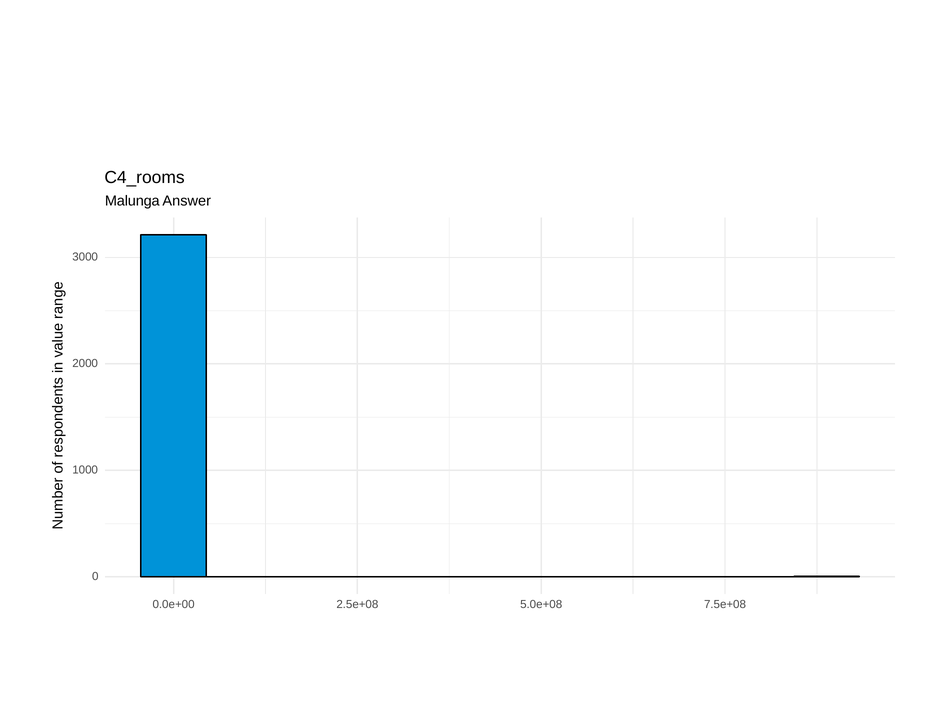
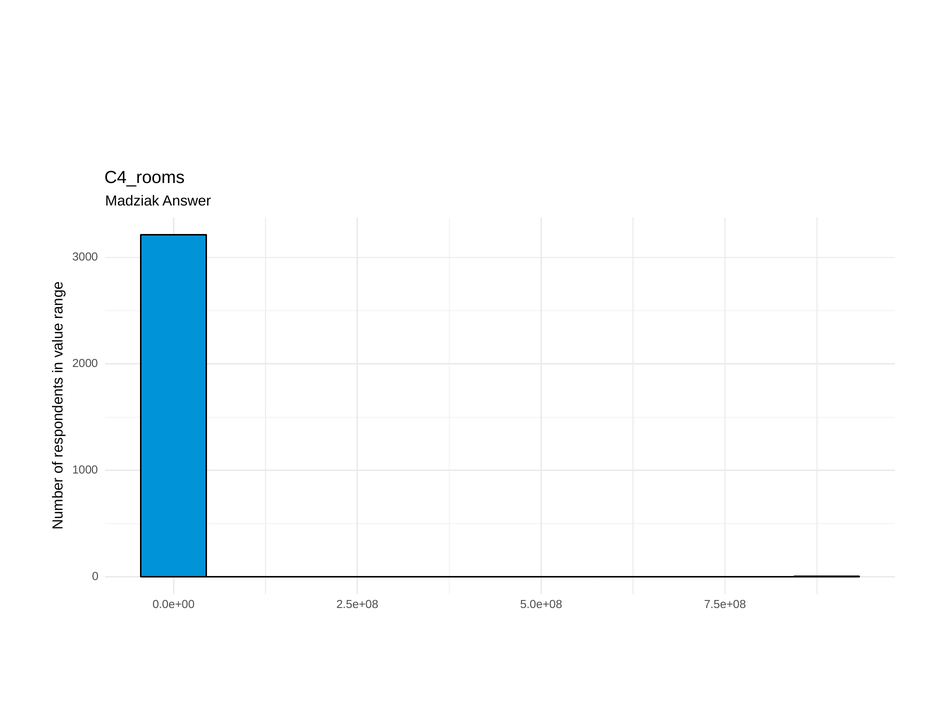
Malunga: Malunga -> Madziak (132, 201)
